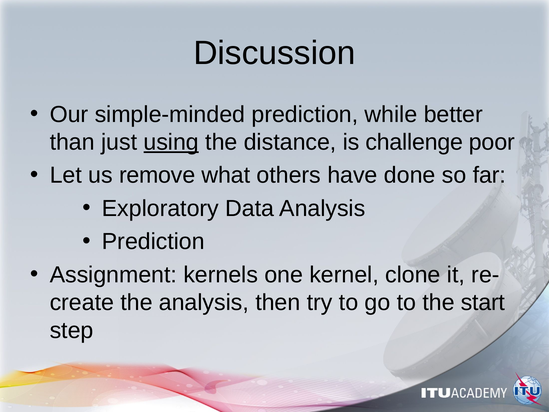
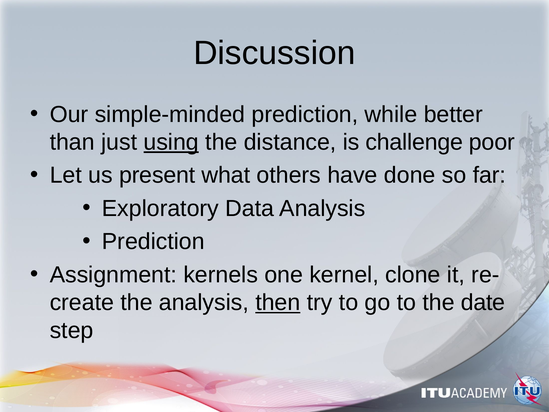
remove: remove -> present (157, 175)
then underline: none -> present (278, 302)
start: start -> date (483, 302)
